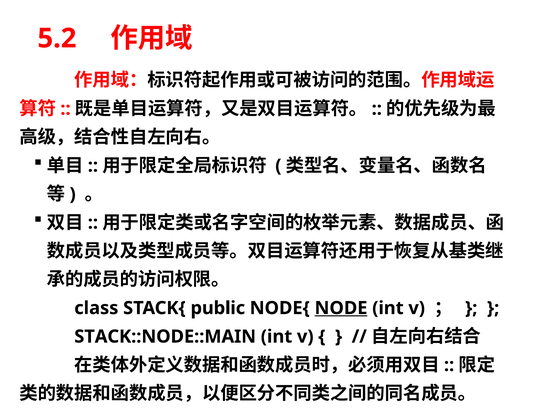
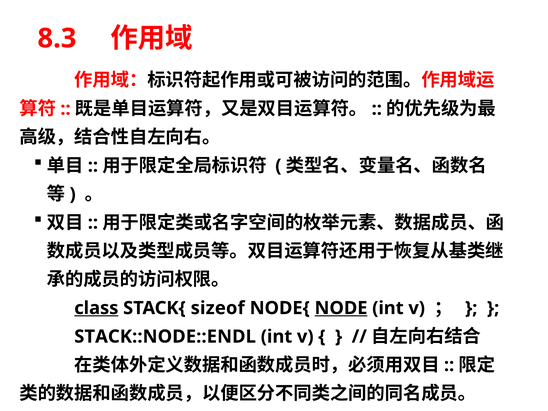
5.2: 5.2 -> 8.3 (57, 38)
class underline: none -> present (96, 308)
public: public -> sizeof (218, 308)
STACK::NODE::MAIN: STACK::NODE::MAIN -> STACK::NODE::ENDL (165, 337)
